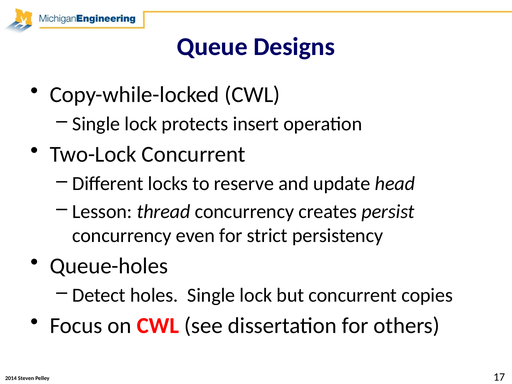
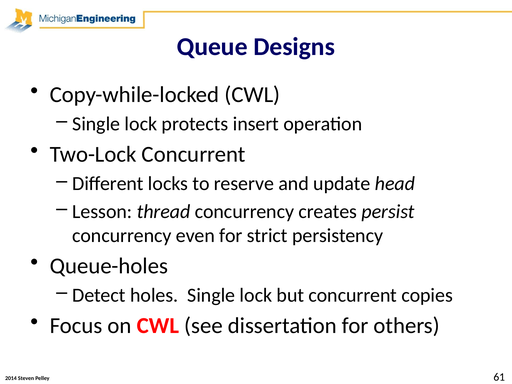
17: 17 -> 61 (499, 377)
